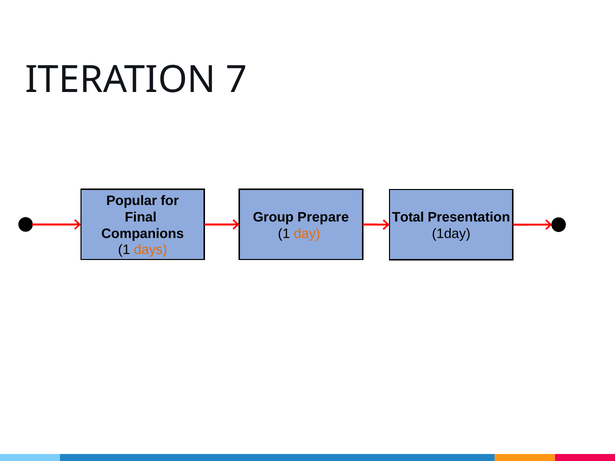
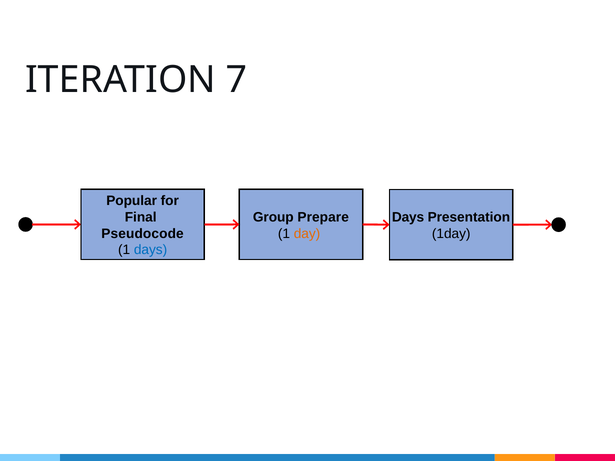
Total: Total -> Days (408, 218)
Companions: Companions -> Pseudocode (143, 234)
days colour: orange -> blue (151, 250)
